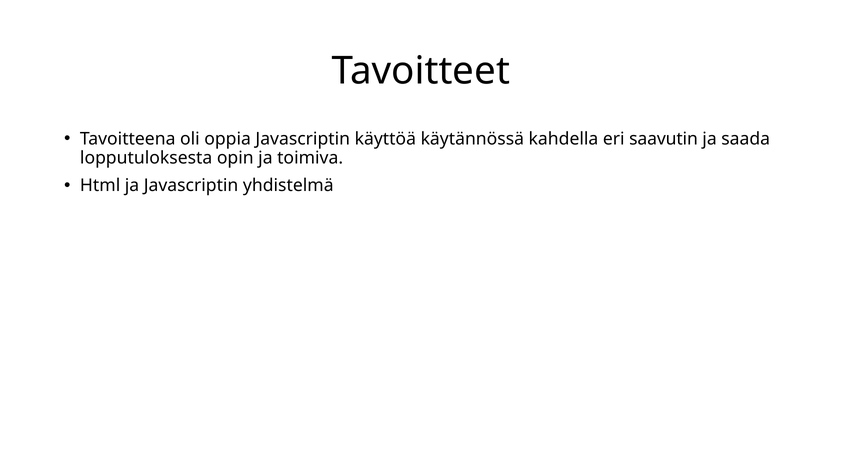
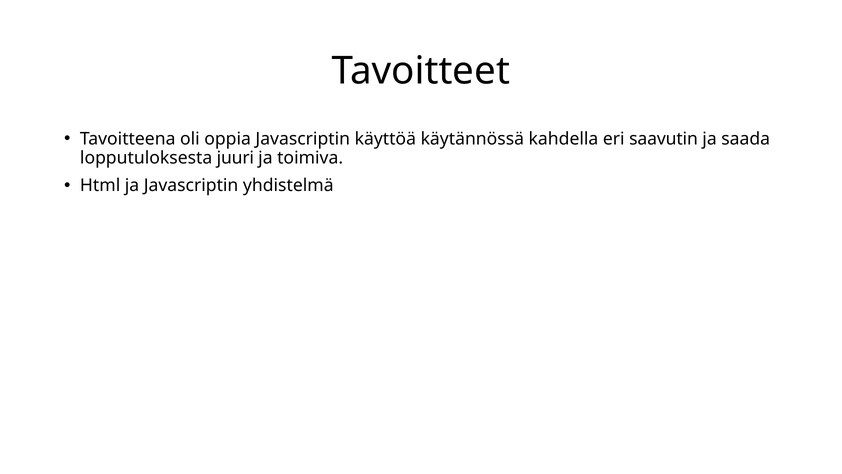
opin: opin -> juuri (235, 158)
